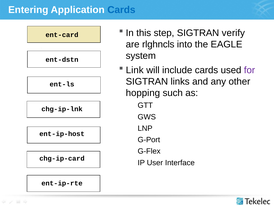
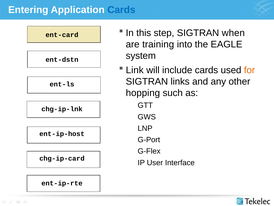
verify: verify -> when (233, 33)
rlghncls: rlghncls -> training (158, 44)
for colour: purple -> orange (249, 70)
